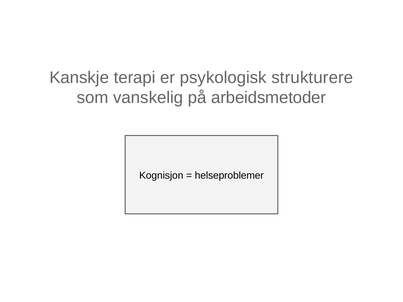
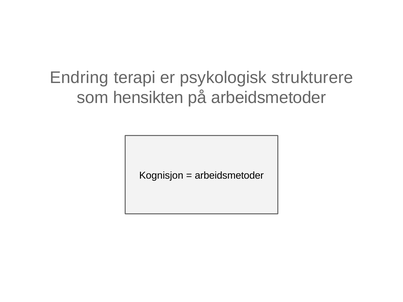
Kanskje: Kanskje -> Endring (79, 78)
vanskelig: vanskelig -> hensikten (148, 98)
helseproblemer: helseproblemer -> arbeidsmetoder (229, 176)
